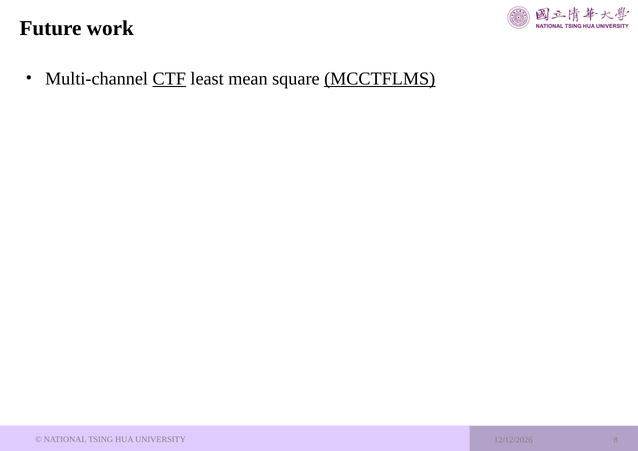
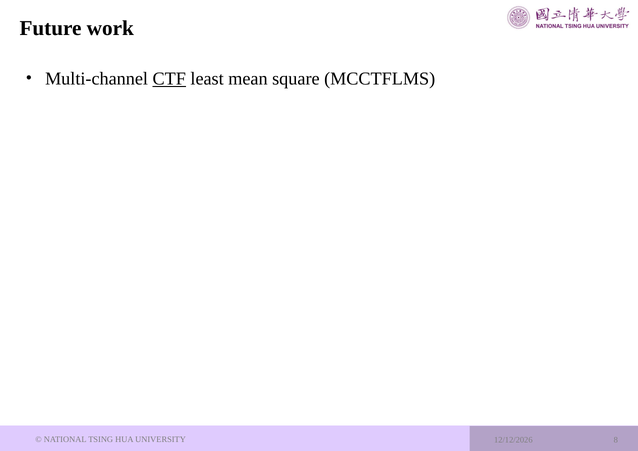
MCCTFLMS underline: present -> none (380, 79)
